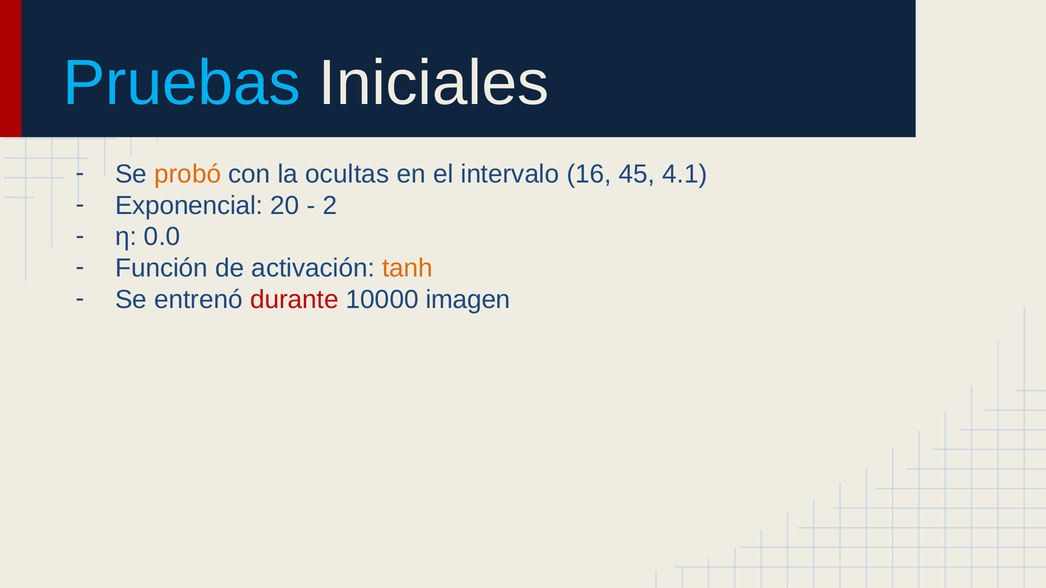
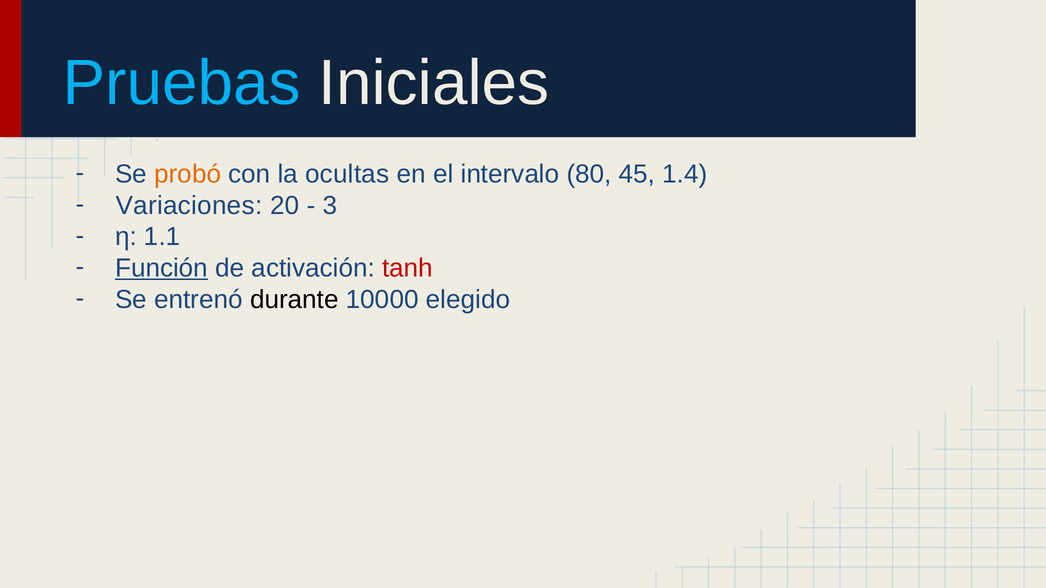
16: 16 -> 80 (589, 174)
4.1: 4.1 -> 1.4 (685, 174)
Exponencial: Exponencial -> Variaciones (189, 206)
2: 2 -> 3 (330, 206)
0.0: 0.0 -> 1.1 (162, 237)
Función underline: none -> present (162, 268)
tanh colour: orange -> red (408, 268)
durante colour: red -> black (294, 300)
imagen: imagen -> elegido (468, 300)
